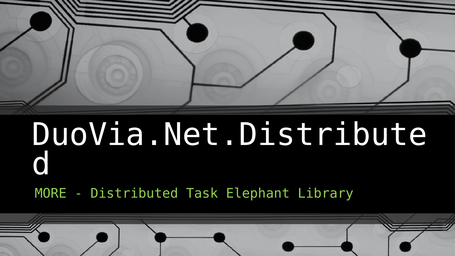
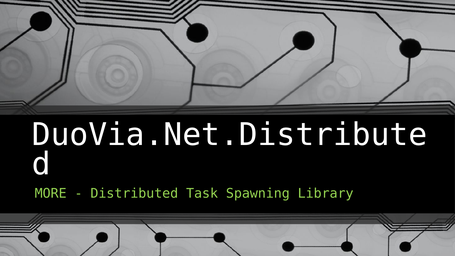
Elephant: Elephant -> Spawning (258, 193)
